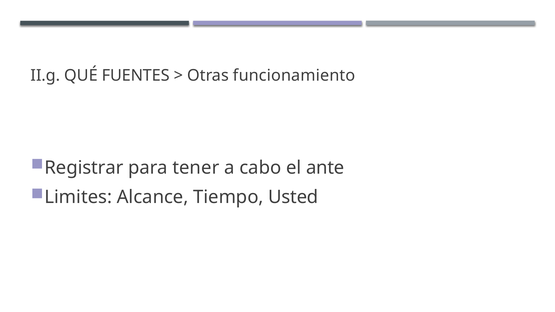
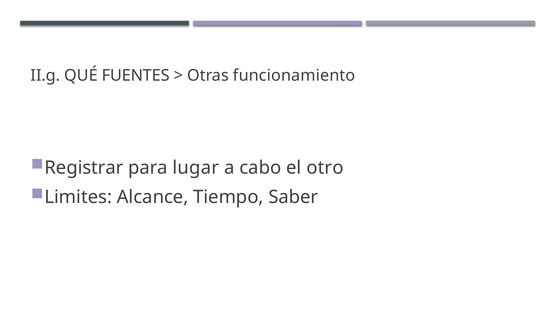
tener: tener -> lugar (196, 168)
ante: ante -> otro (325, 168)
Usted: Usted -> Saber (293, 197)
